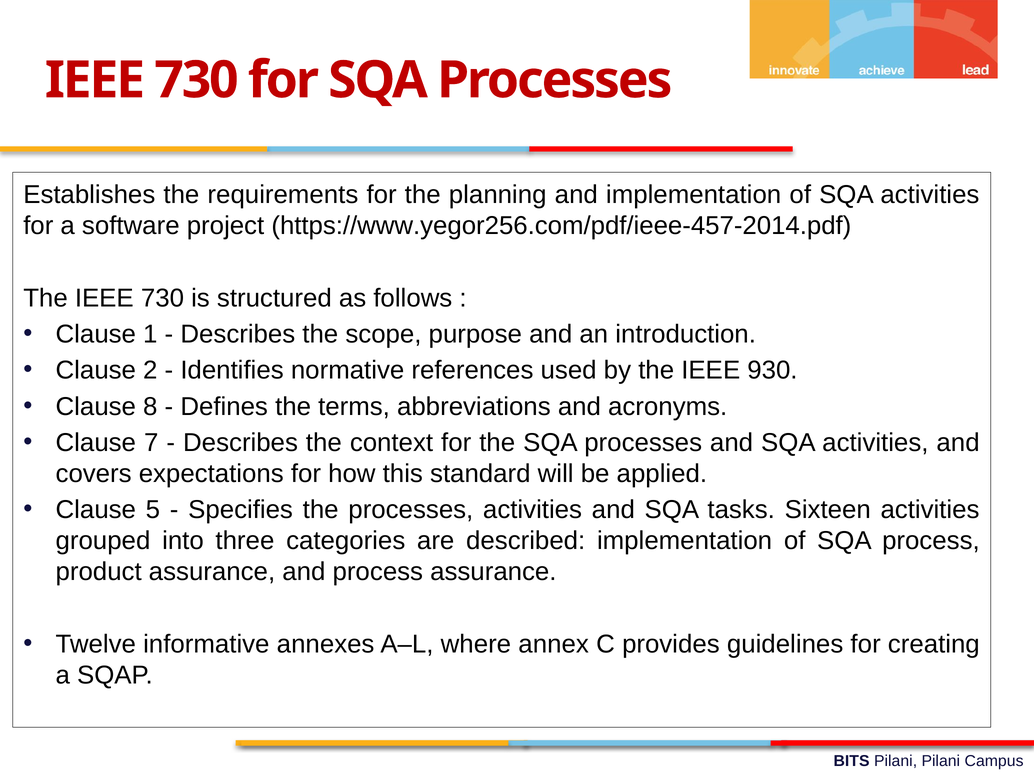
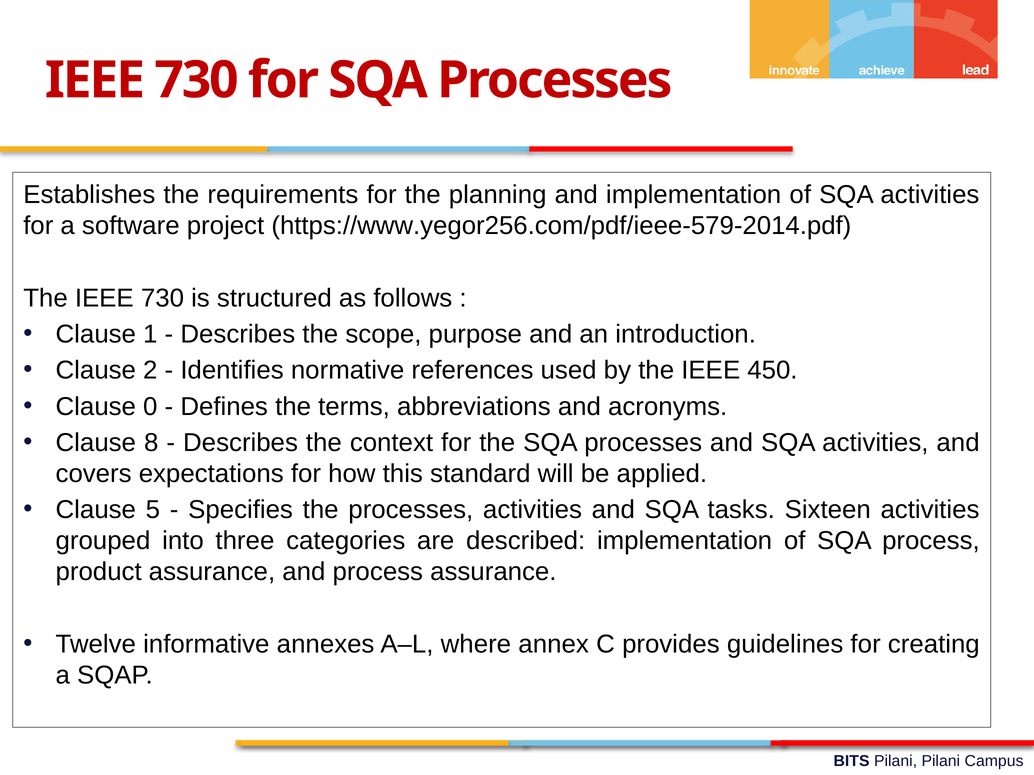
https://www.yegor256.com/pdf/ieee-457-2014.pdf: https://www.yegor256.com/pdf/ieee-457-2014.pdf -> https://www.yegor256.com/pdf/ieee-579-2014.pdf (561, 226)
930: 930 -> 450 (772, 371)
8: 8 -> 0 (150, 407)
7: 7 -> 8 (151, 443)
